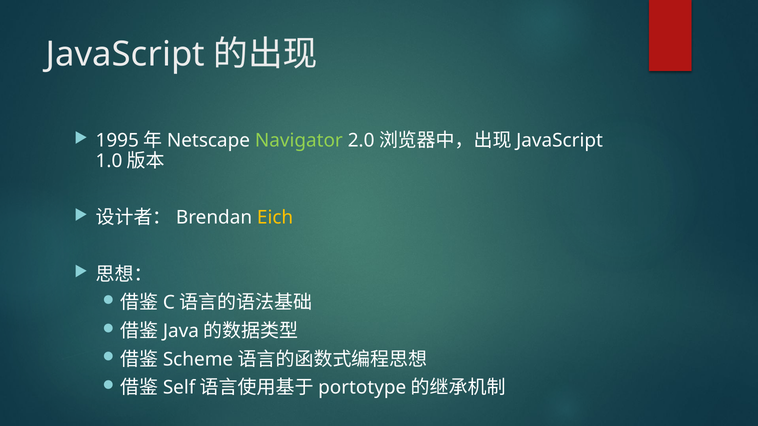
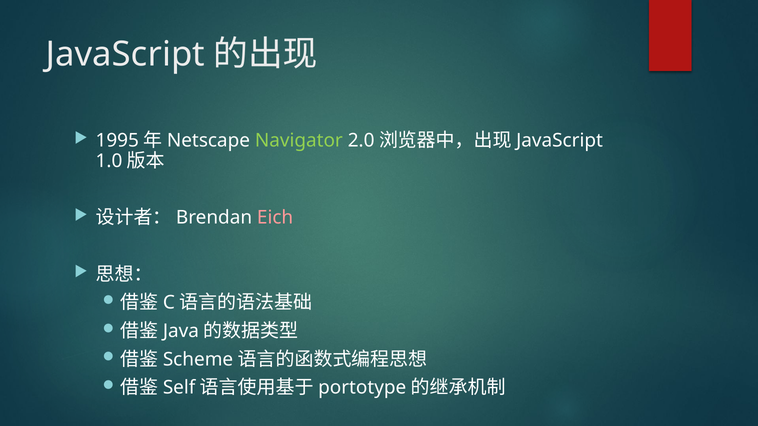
Eich colour: yellow -> pink (275, 218)
